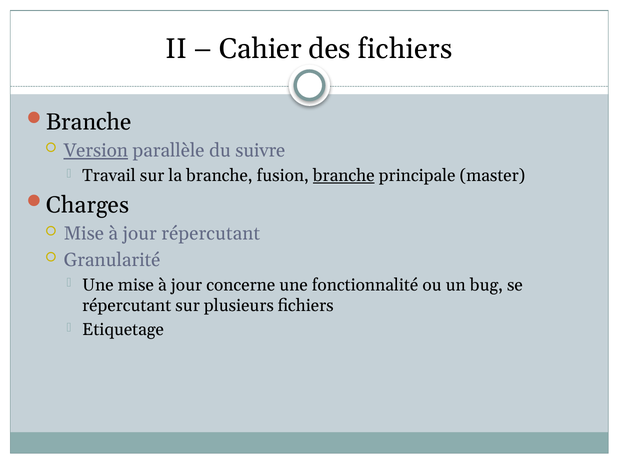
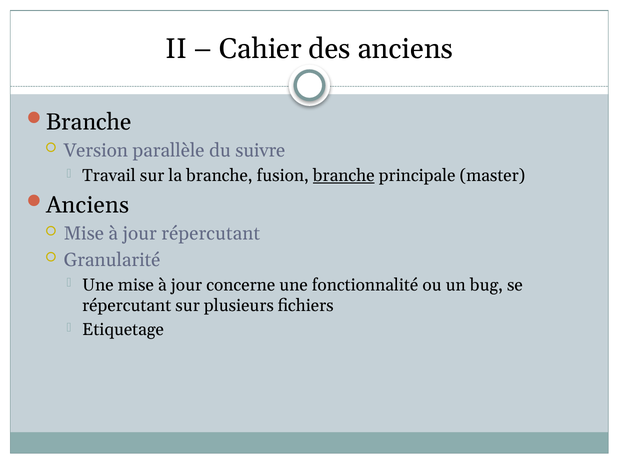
des fichiers: fichiers -> anciens (405, 49)
Version underline: present -> none (96, 151)
Charges: Charges -> Anciens (88, 205)
